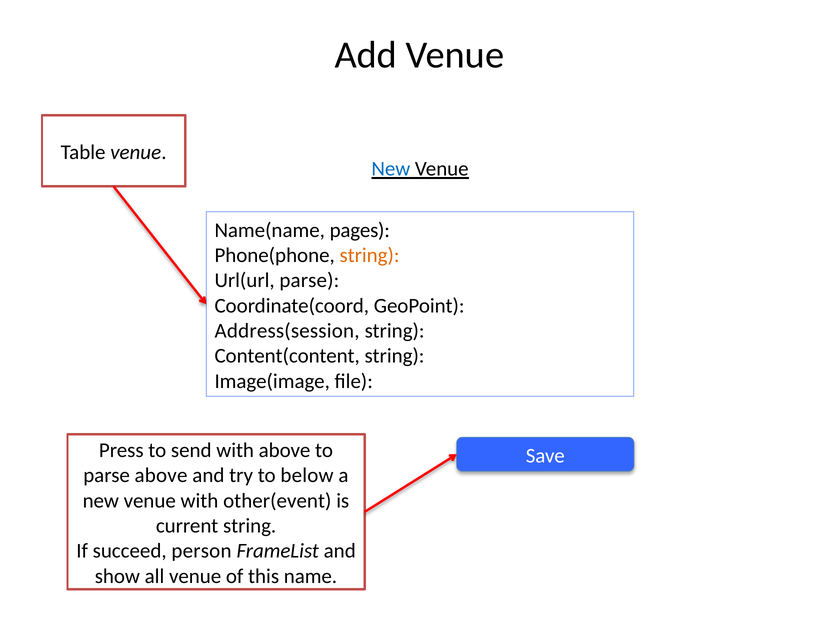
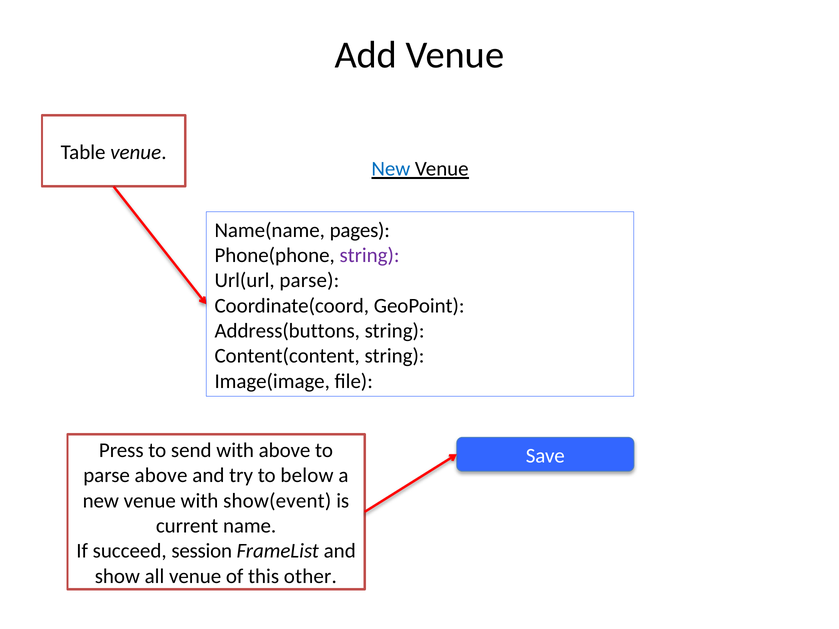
string colour: orange -> purple (370, 255)
Address(session: Address(session -> Address(buttons (287, 331)
other(event: other(event -> show(event (277, 501)
current string: string -> name (250, 526)
person: person -> session (202, 551)
name: name -> other (310, 576)
